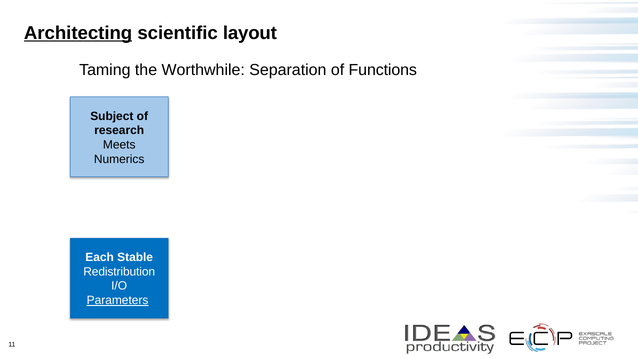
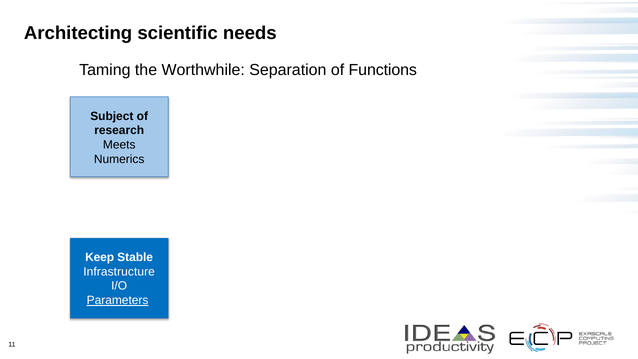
Architecting underline: present -> none (78, 33)
layout: layout -> needs (250, 33)
Each: Each -> Keep (100, 257)
Redistribution: Redistribution -> Infrastructure (119, 272)
